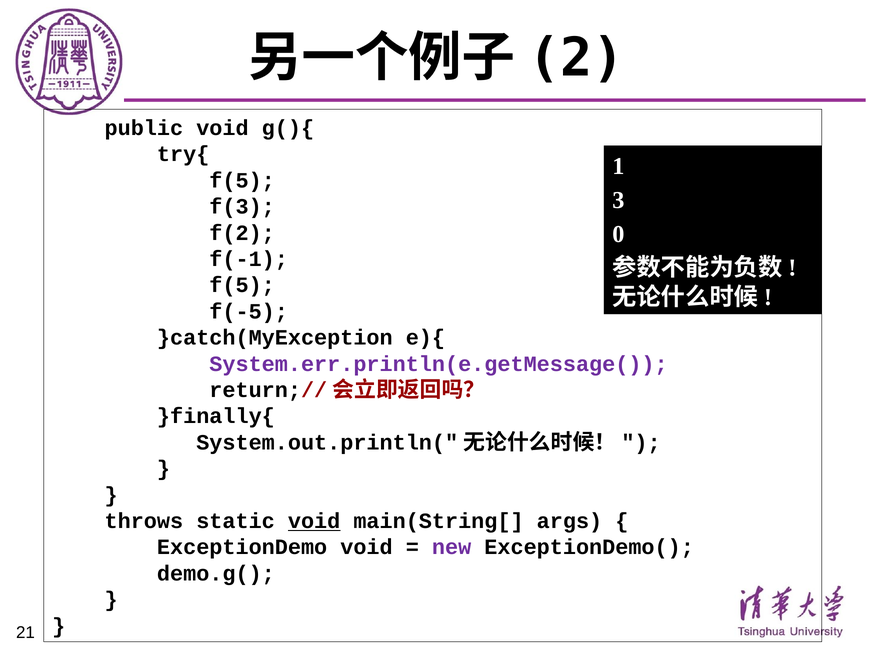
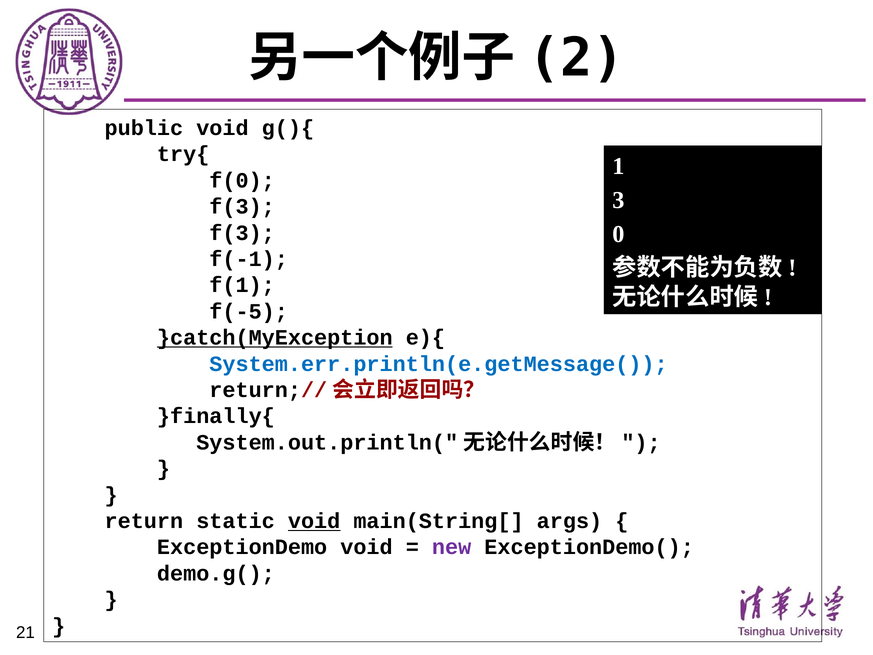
f(5: f(5 -> f(0 (242, 180)
f(2: f(2 -> f(3 (242, 233)
f(5: f(5 -> f(1 (242, 285)
}catch(MyException underline: none -> present (275, 338)
System.err.println(e.getMessage( colour: purple -> blue (439, 364)
throws: throws -> return (144, 521)
